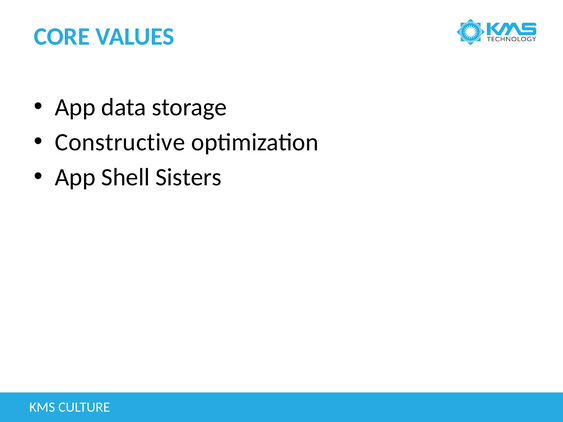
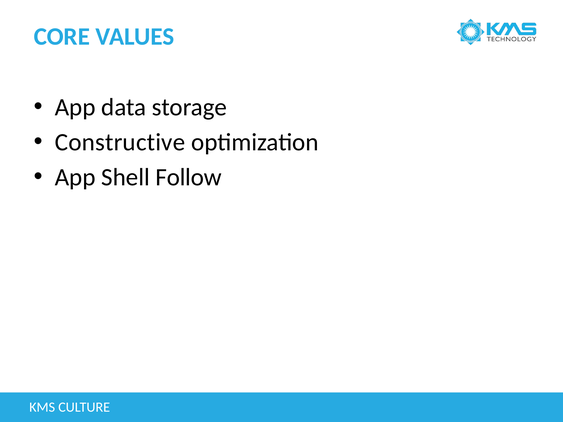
Sisters: Sisters -> Follow (189, 177)
